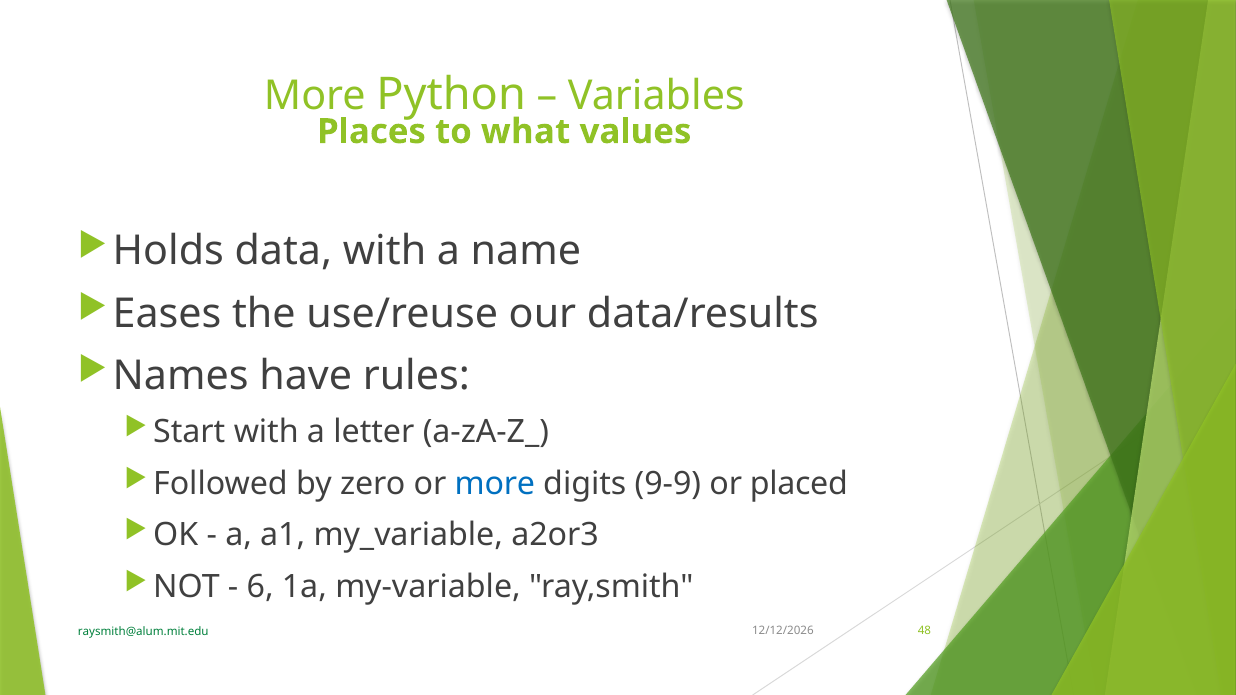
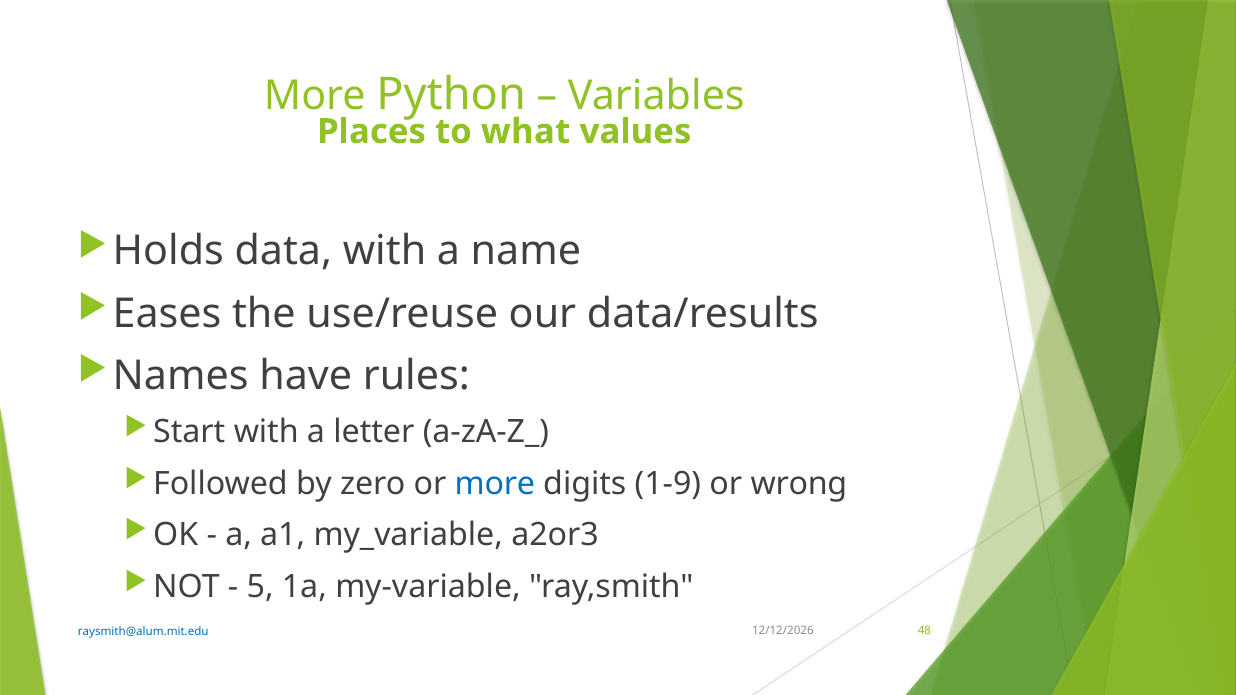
9-9: 9-9 -> 1-9 (668, 484)
placed: placed -> wrong (799, 484)
6: 6 -> 5 (260, 587)
raysmith@alum.mit.edu colour: green -> blue (143, 632)
